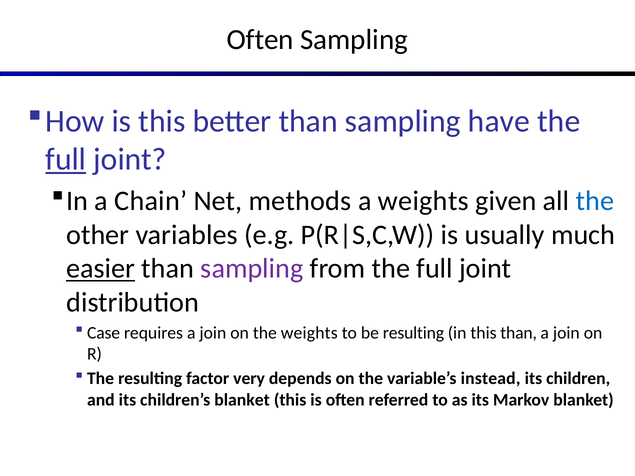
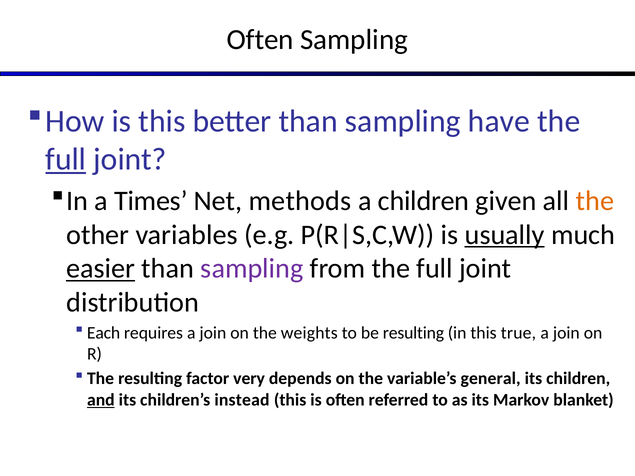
Chain: Chain -> Times (151, 201)
a weights: weights -> children (424, 201)
the colour: blue -> orange (595, 201)
usually underline: none -> present (505, 235)
Case: Case -> Each (104, 333)
this than: than -> true (518, 333)
instead: instead -> general (491, 379)
and underline: none -> present (101, 400)
children’s blanket: blanket -> instead (242, 400)
